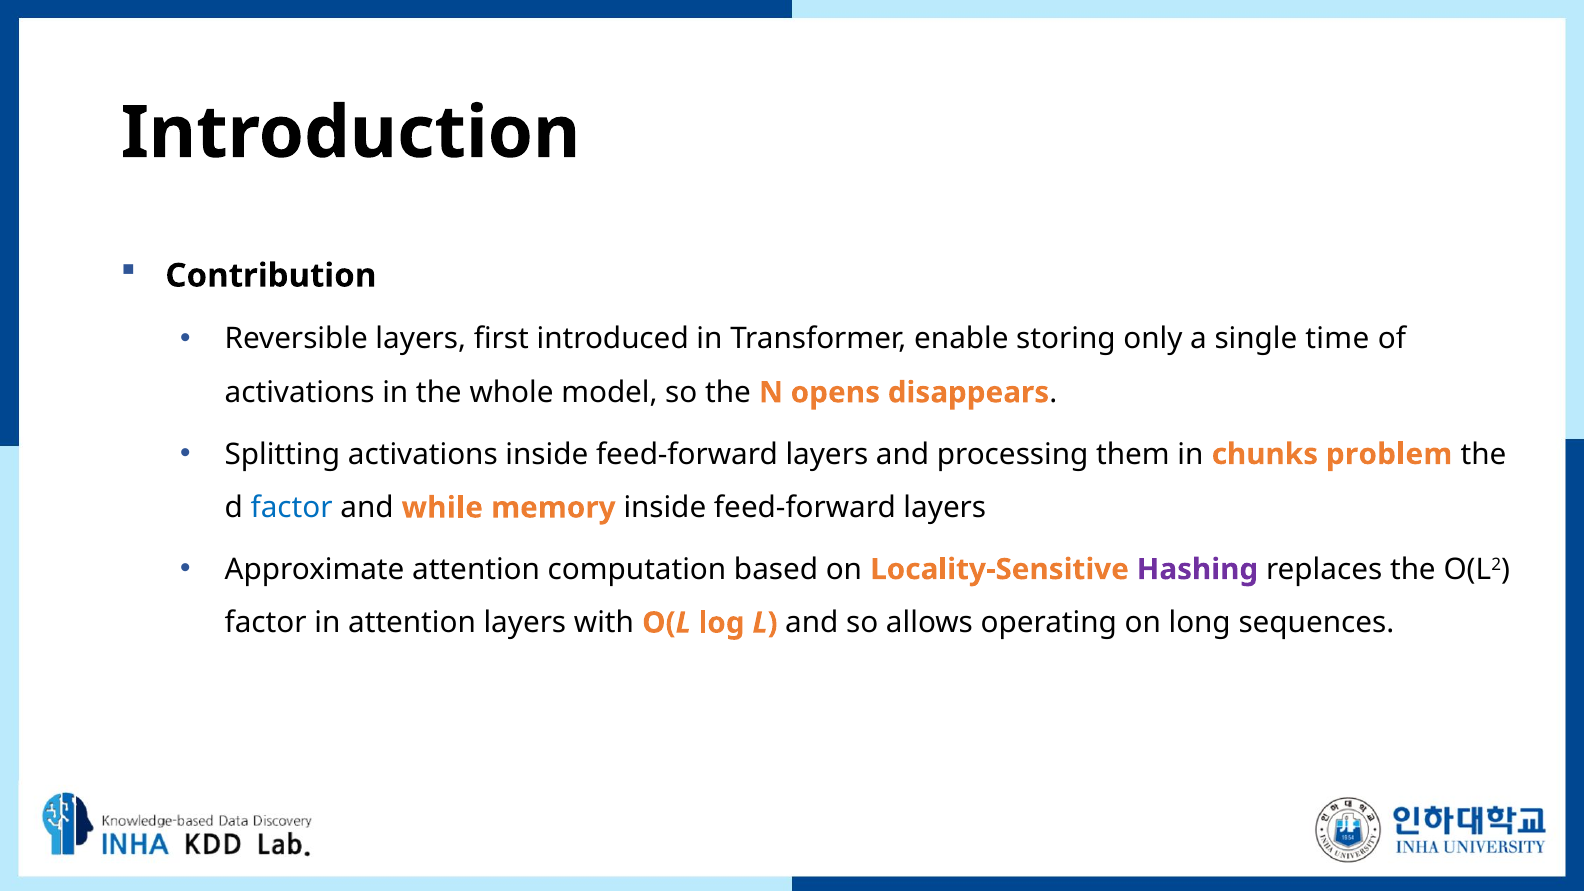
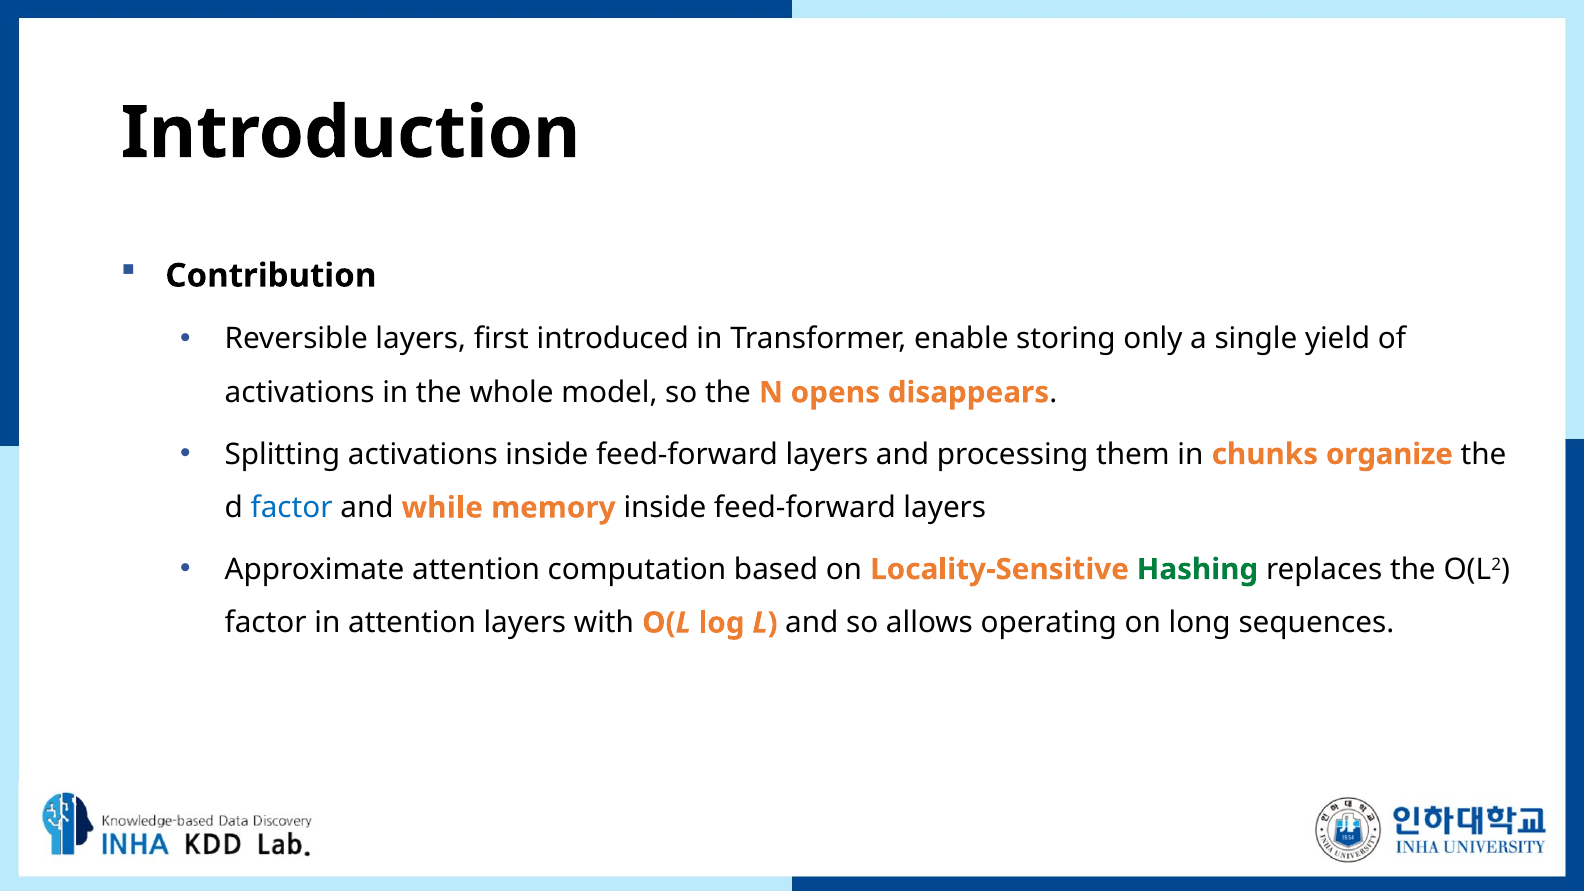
time: time -> yield (1338, 339)
problem: problem -> organize (1389, 454)
Hashing colour: purple -> green (1197, 569)
